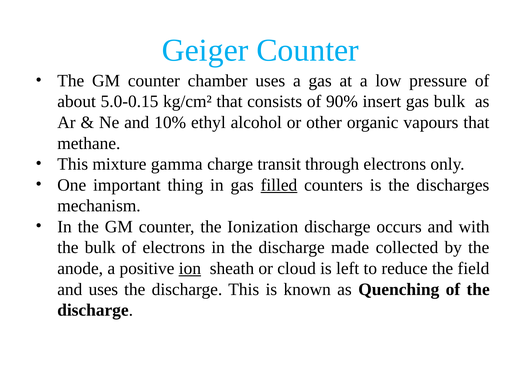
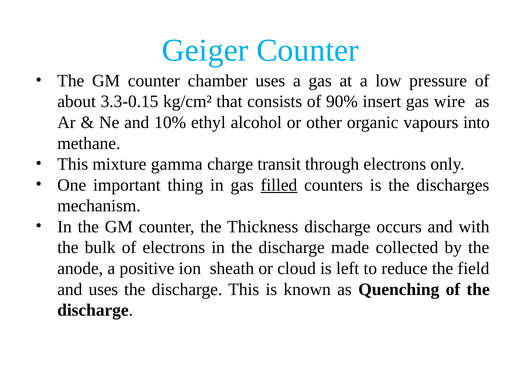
5.0-0.15: 5.0-0.15 -> 3.3-0.15 (130, 102)
gas bulk: bulk -> wire (450, 102)
vapours that: that -> into (476, 122)
Ionization: Ionization -> Thickness (263, 227)
ion underline: present -> none (190, 268)
